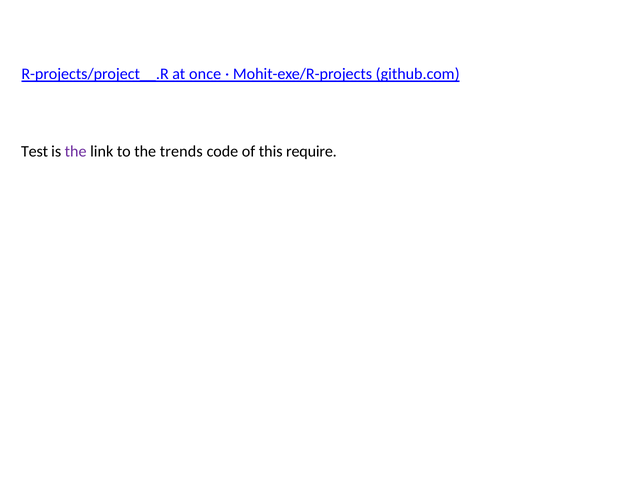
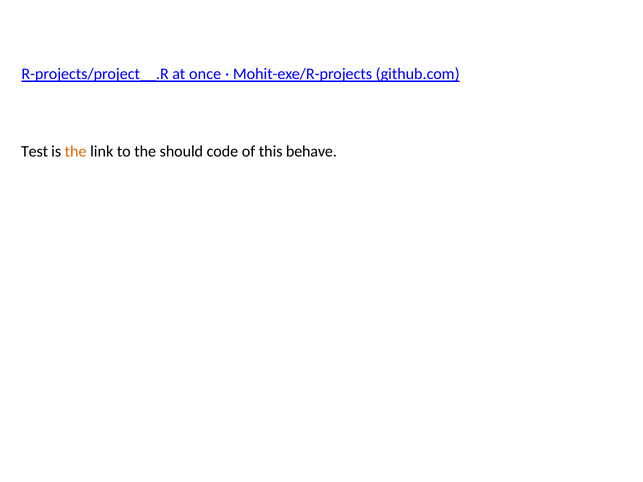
the colour: purple -> orange (76, 152)
trends: trends -> should (181, 152)
require: require -> behave (311, 152)
